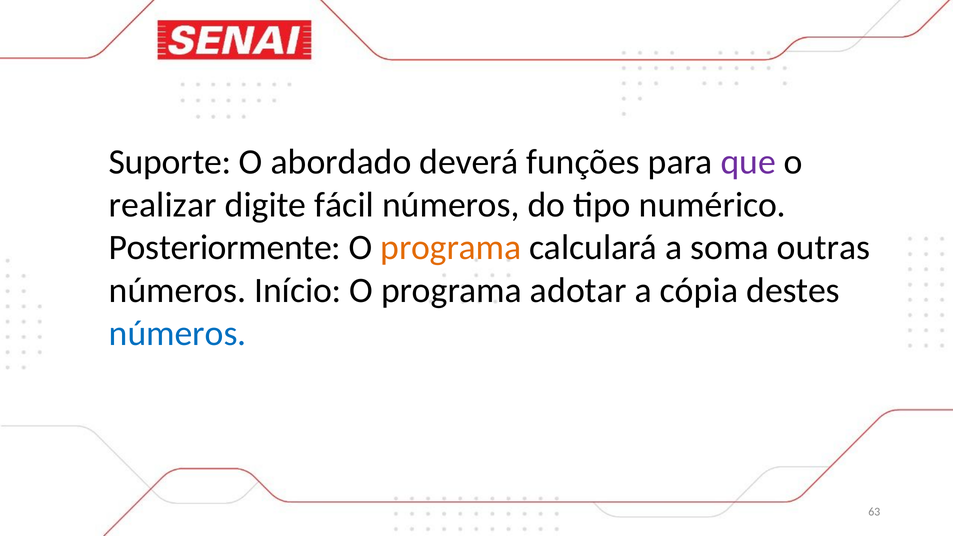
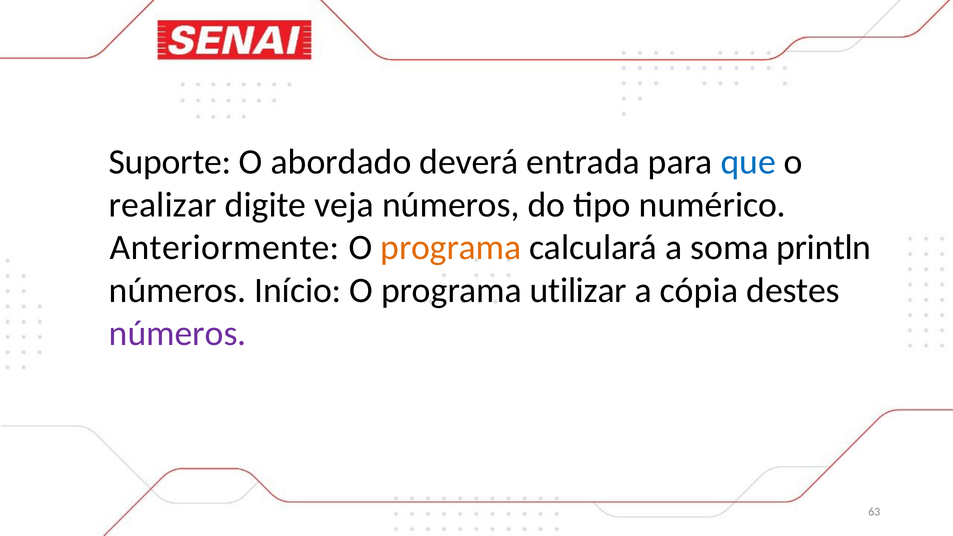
funções: funções -> entrada (583, 162)
que colour: purple -> blue (748, 162)
fácil: fácil -> veja (344, 205)
Posteriormente: Posteriormente -> Anteriormente (225, 248)
outras: outras -> println (824, 248)
adotar: adotar -> utilizar (578, 291)
números colour: blue -> purple (178, 333)
